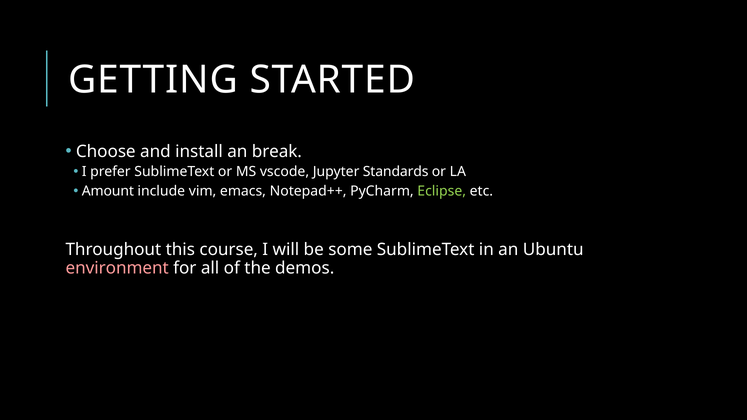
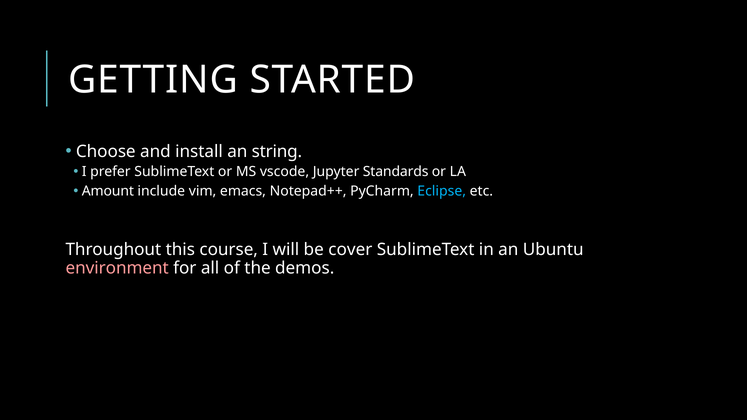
break: break -> string (277, 152)
Eclipse colour: light green -> light blue (442, 191)
some: some -> cover (350, 250)
